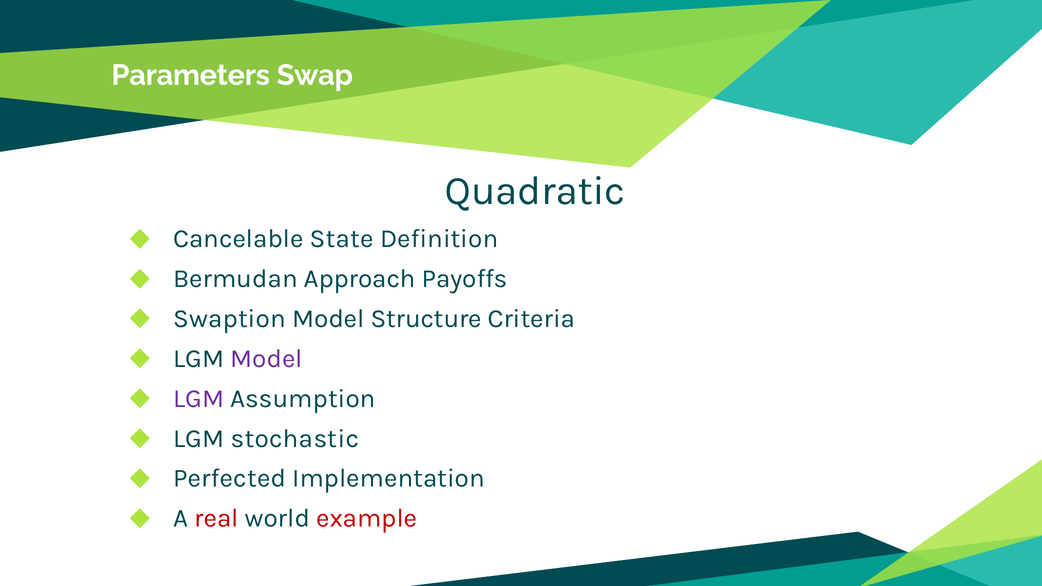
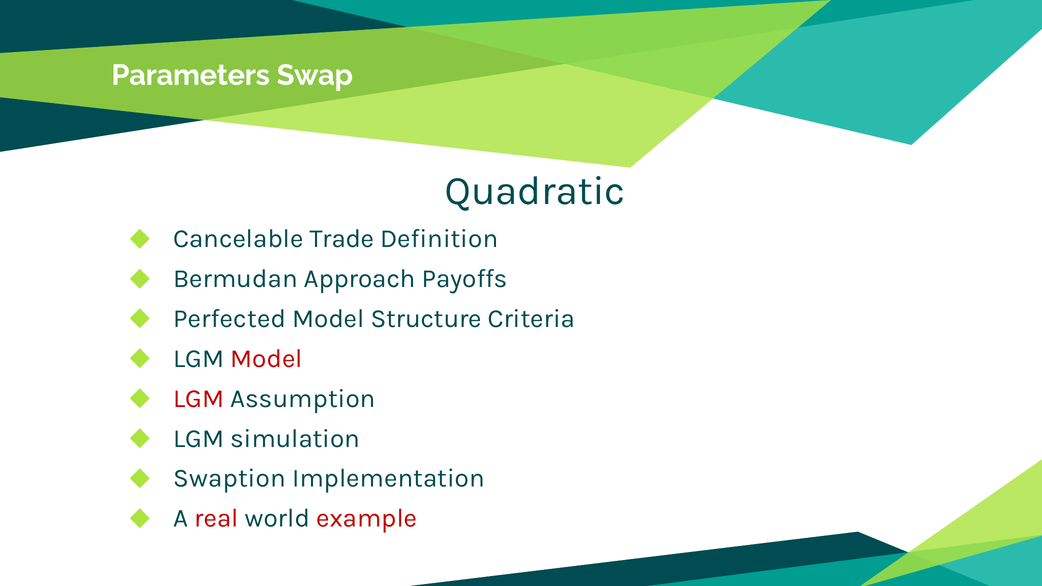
State: State -> Trade (342, 239)
Swaption: Swaption -> Perfected (230, 319)
Model colour: purple -> red (267, 359)
LGM colour: purple -> red (199, 399)
stochastic: stochastic -> simulation (295, 439)
Perfected: Perfected -> Swaption (230, 479)
